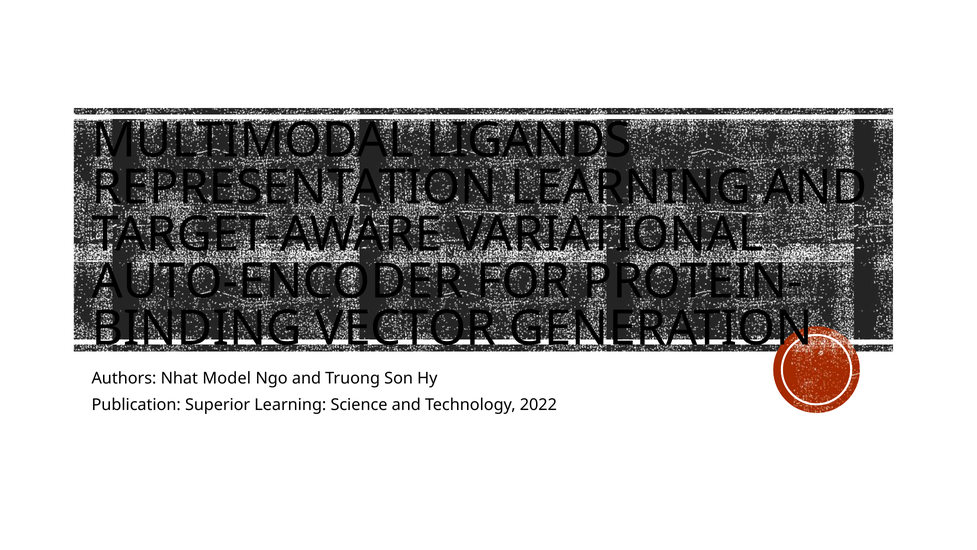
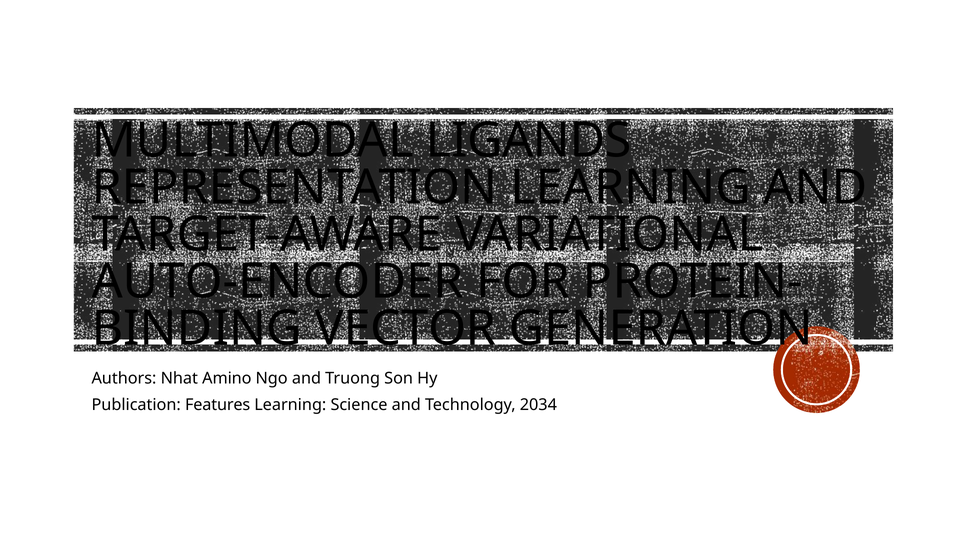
Model: Model -> Amino (227, 378)
Superior: Superior -> Features (218, 405)
2022: 2022 -> 2034 (538, 405)
